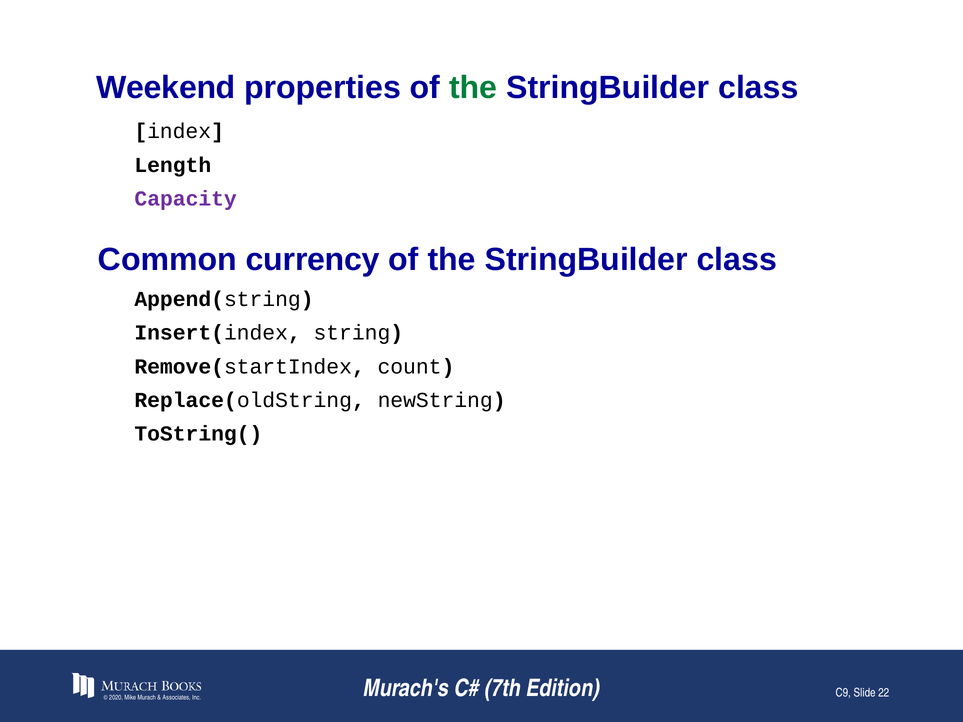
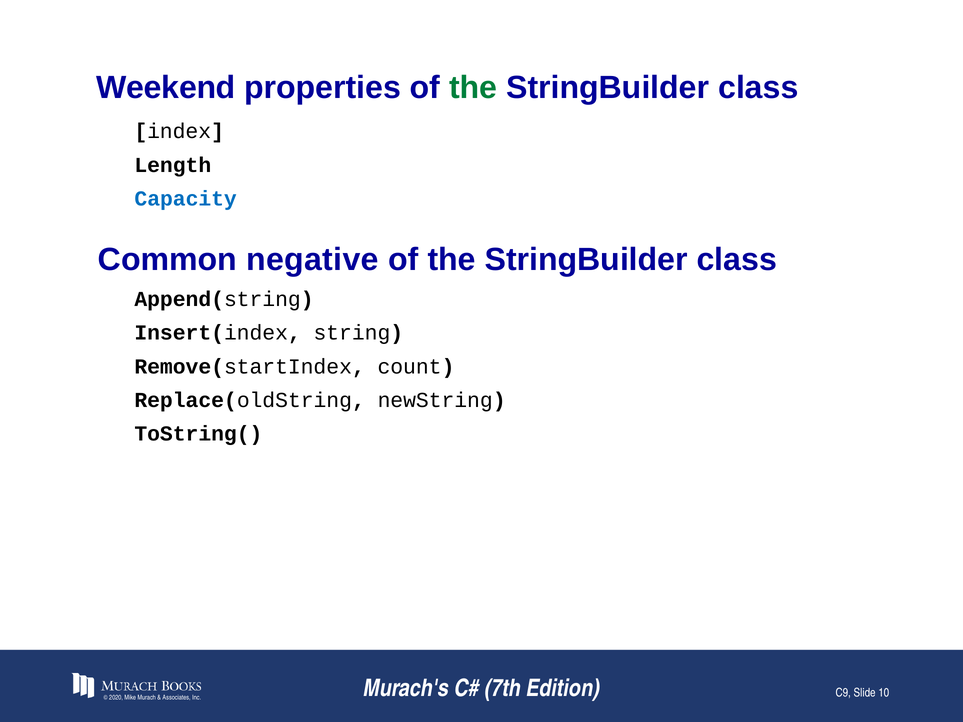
Capacity colour: purple -> blue (186, 199)
currency: currency -> negative (312, 260)
22: 22 -> 10 (884, 693)
